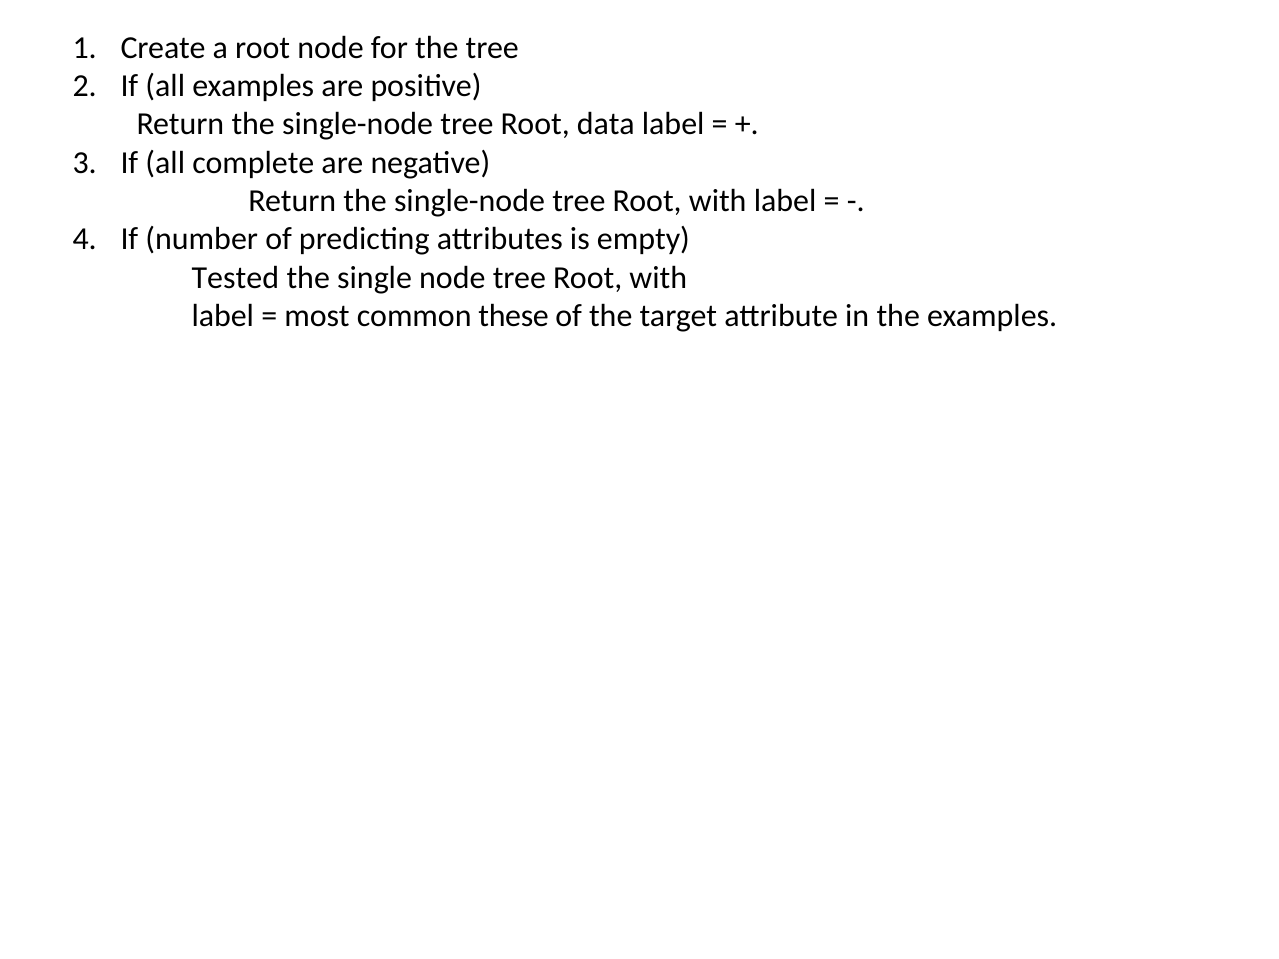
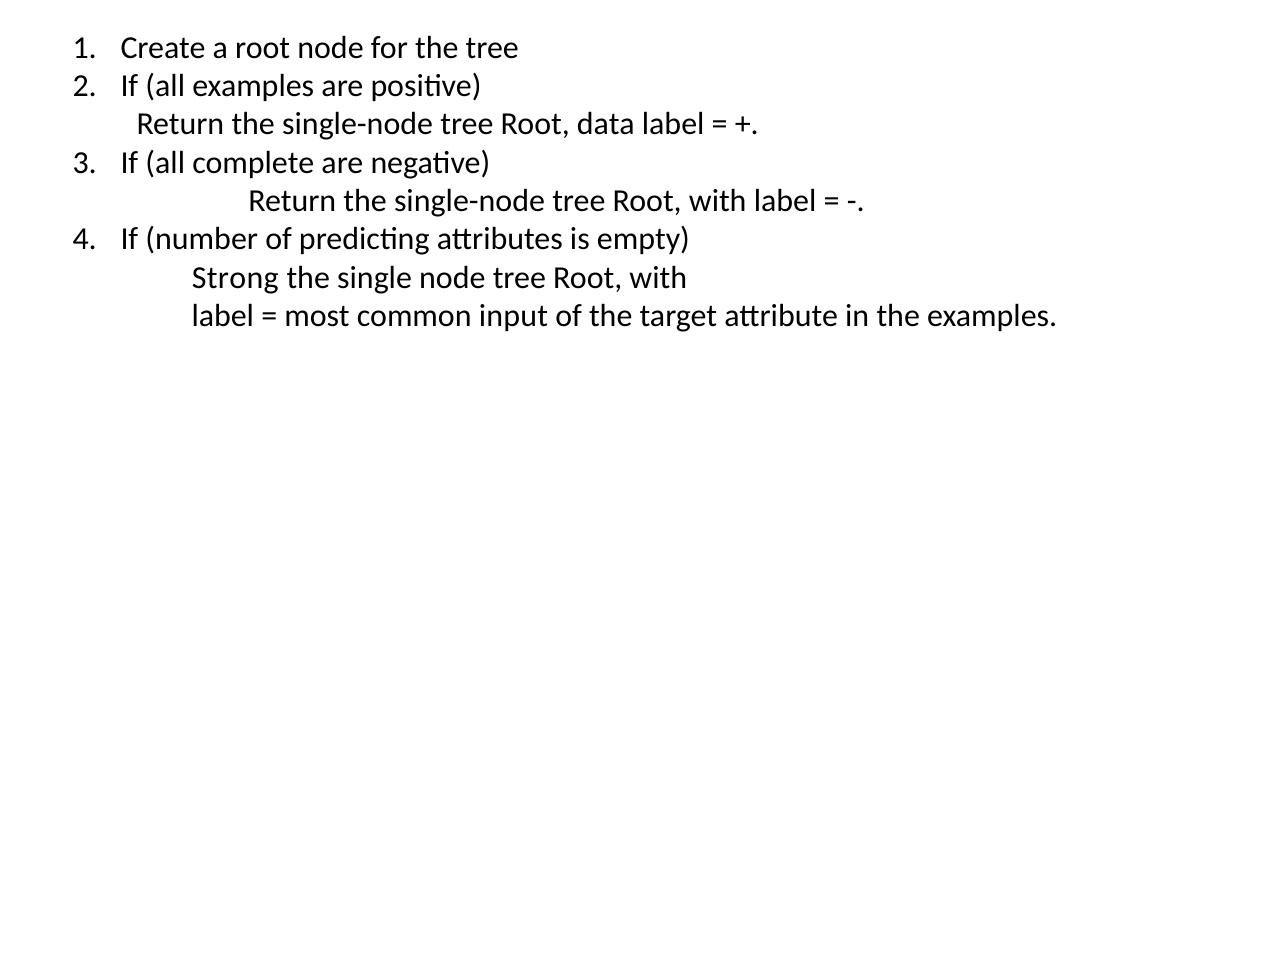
Tested: Tested -> Strong (235, 278)
these: these -> input (513, 316)
